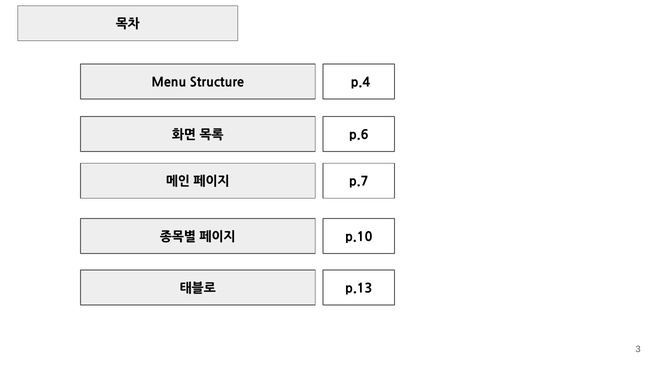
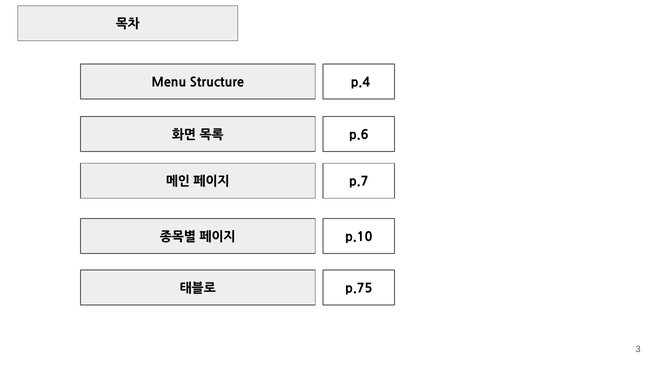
p.13: p.13 -> p.75 (359, 288)
